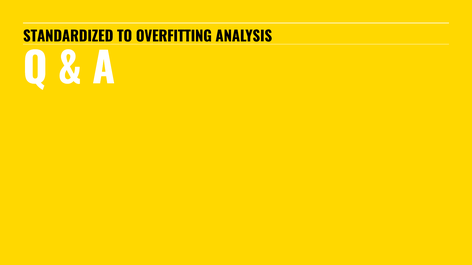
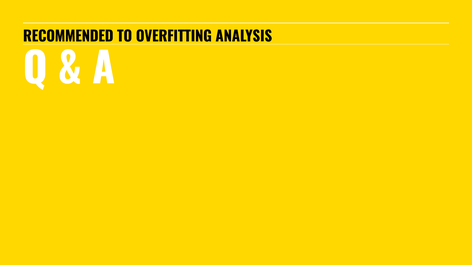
STANDARDIZED: STANDARDIZED -> RECOMMENDED (68, 37)
